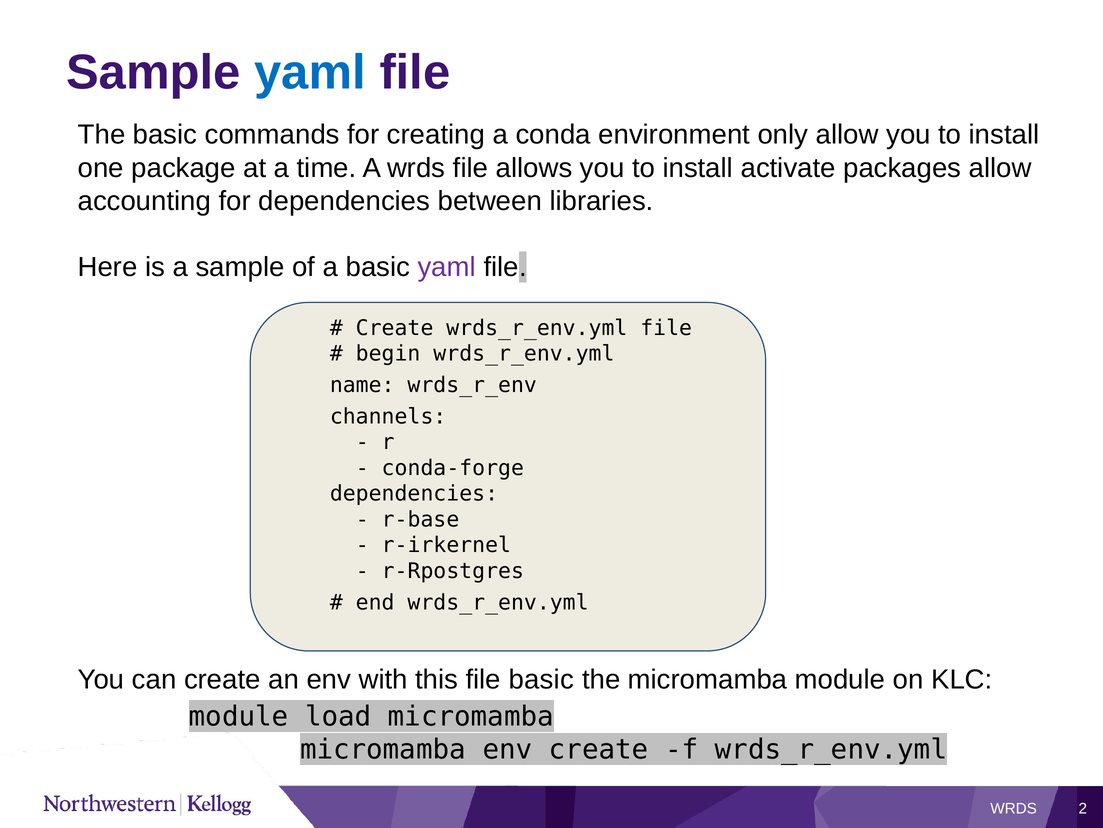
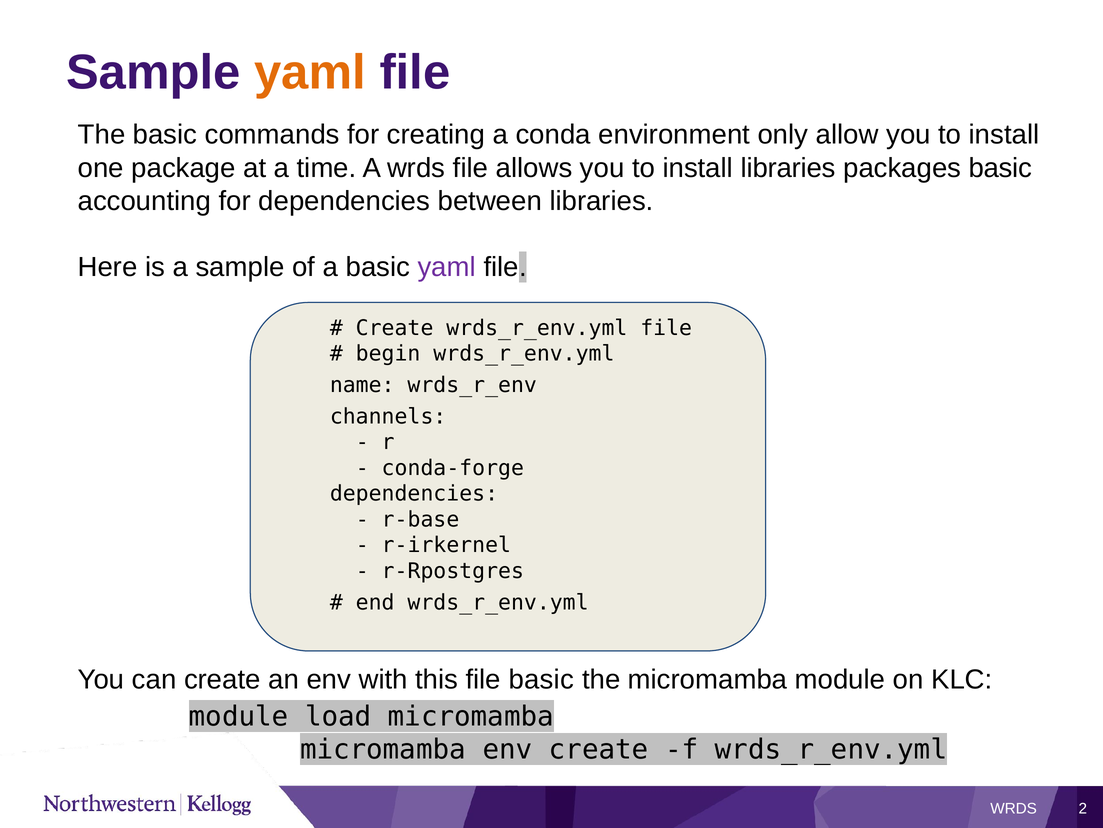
yaml colour: blue -> orange (310, 72)
install activate: activate -> libraries (788, 168)
packages allow: allow -> basic (1000, 168)
